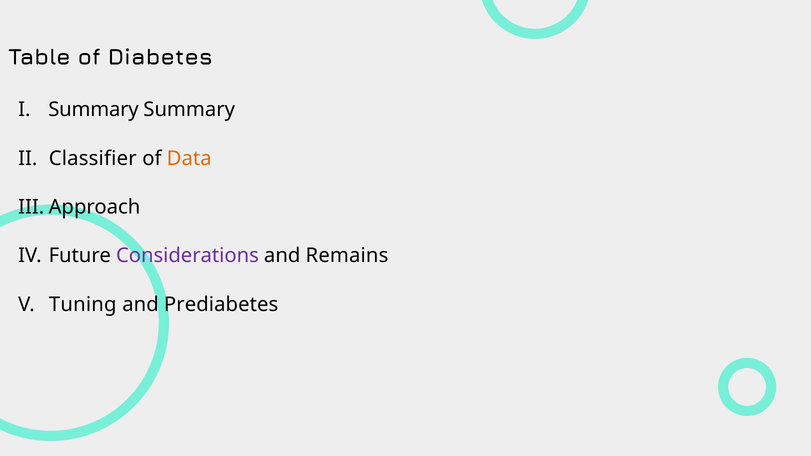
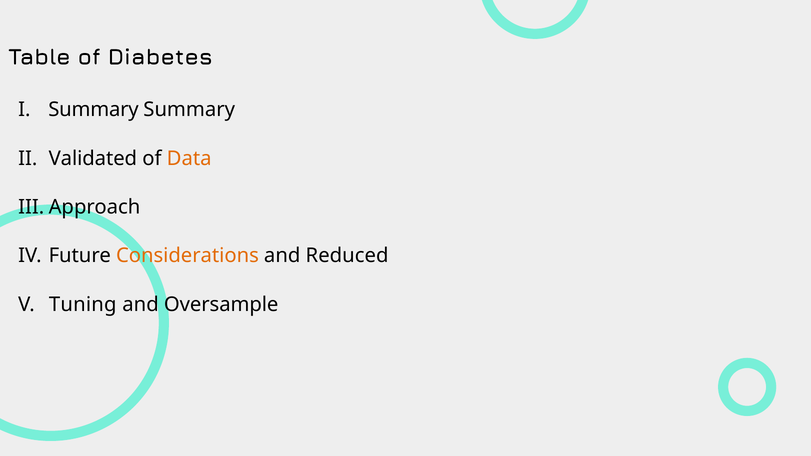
Classifier: Classifier -> Validated (93, 159)
Considerations colour: purple -> orange (187, 256)
Remains: Remains -> Reduced (347, 256)
Prediabetes: Prediabetes -> Oversample (221, 304)
